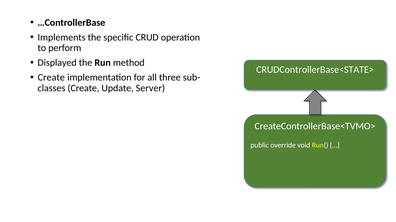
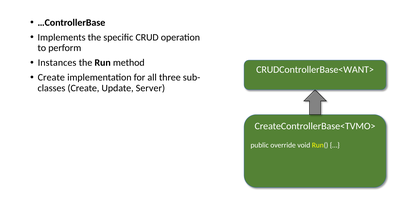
Displayed: Displayed -> Instances (57, 63)
CRUDControllerBase<STATE>: CRUDControllerBase<STATE> -> CRUDControllerBase<WANT> (315, 70)
